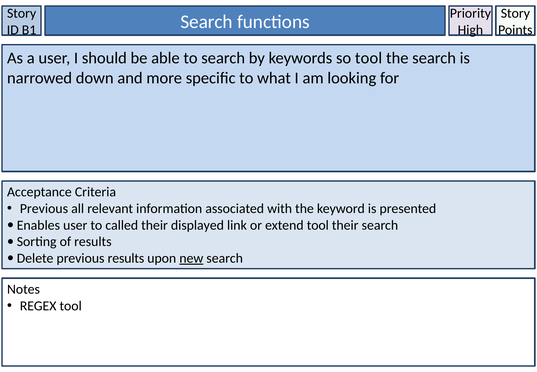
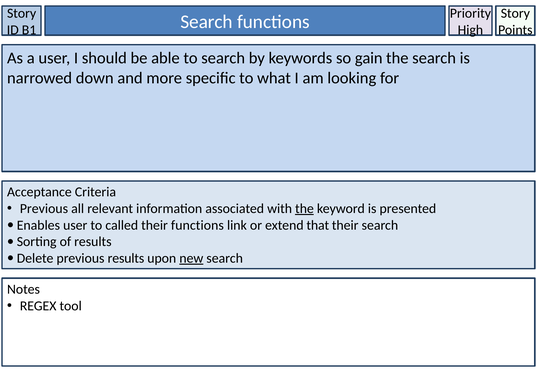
so tool: tool -> gain (369, 58)
the underline: none -> present (304, 209)
their displayed: displayed -> functions (197, 225)
extend tool: tool -> that (318, 225)
